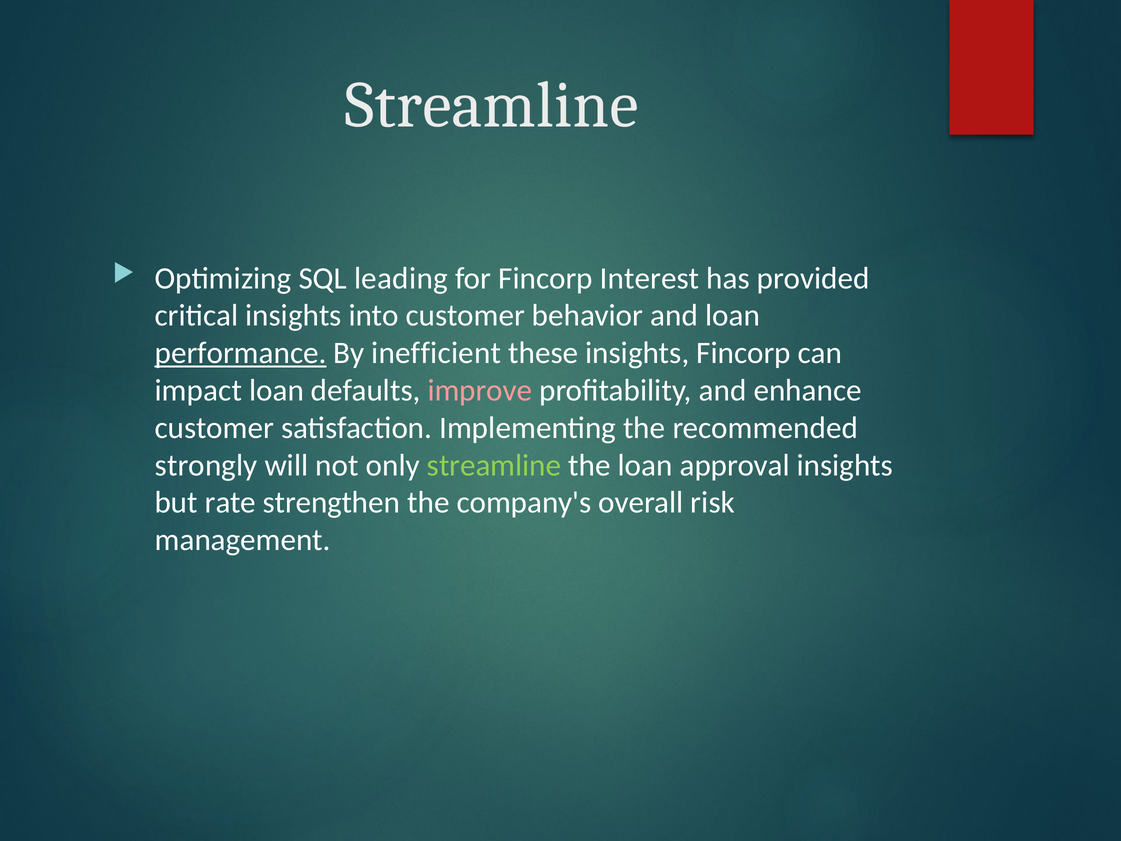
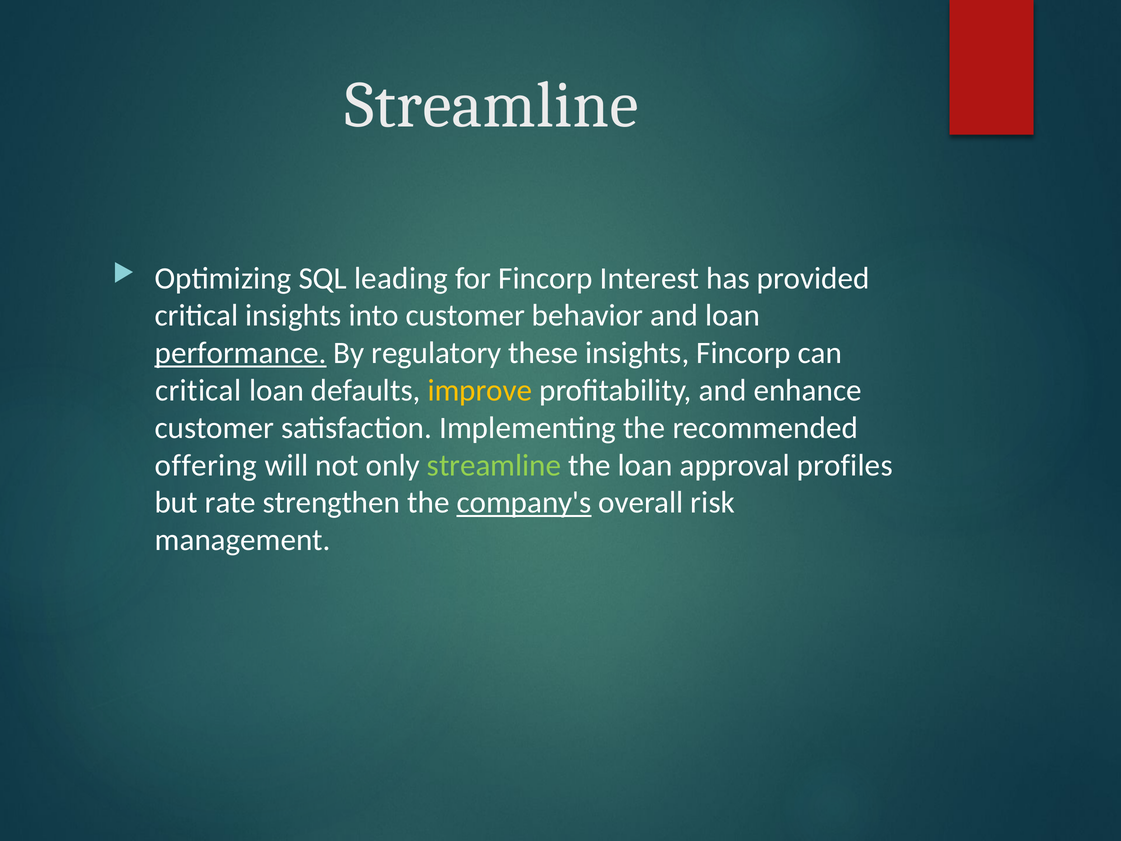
inefficient: inefficient -> regulatory (436, 353)
impact: impact -> critical (198, 390)
improve colour: pink -> yellow (480, 390)
strongly: strongly -> offering (206, 465)
approval insights: insights -> profiles (845, 465)
company's underline: none -> present (524, 502)
